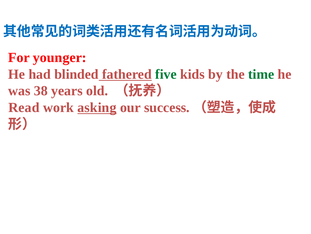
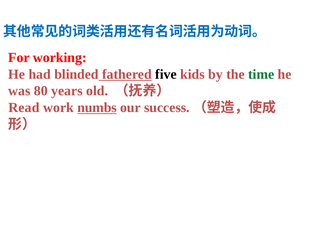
younger: younger -> working (60, 57)
five colour: green -> black (166, 74)
38: 38 -> 80 (41, 91)
asking: asking -> numbs (97, 107)
